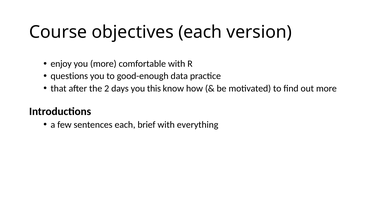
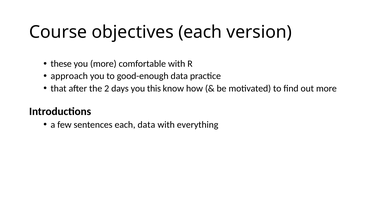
enjoy: enjoy -> these (61, 64)
questions: questions -> approach (69, 76)
each brief: brief -> data (146, 125)
